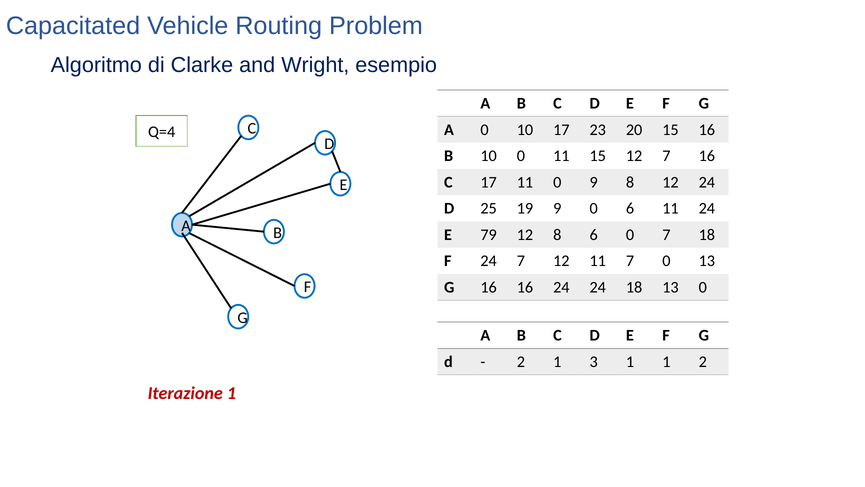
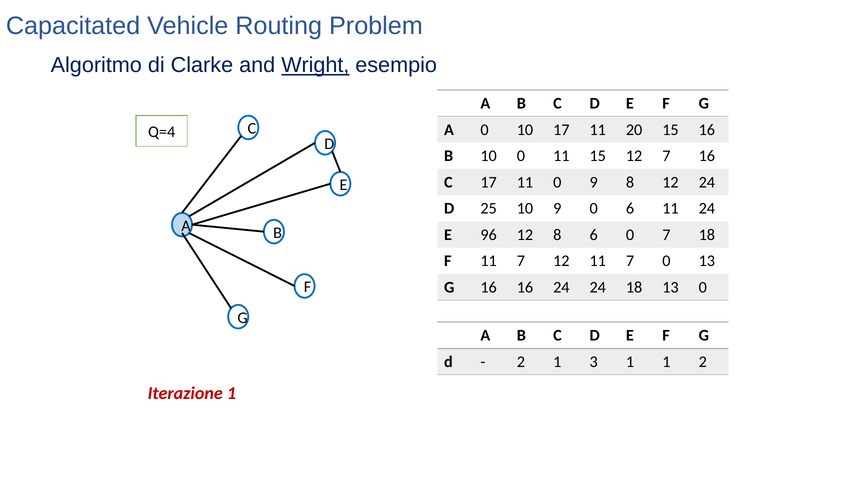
Wright underline: none -> present (315, 65)
10 17 23: 23 -> 11 (598, 130)
25 19: 19 -> 10 (525, 208)
79: 79 -> 96 (489, 235)
F 24: 24 -> 11 (489, 261)
